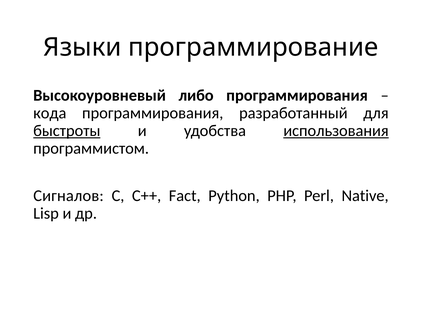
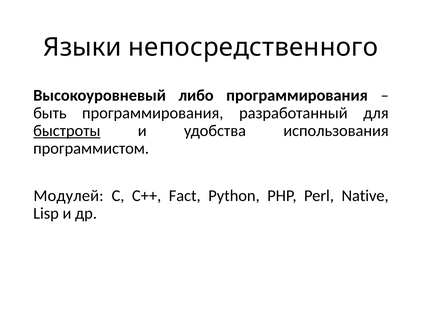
программирование: программирование -> непосредственного (253, 47)
кода: кода -> быть (50, 113)
использования underline: present -> none (336, 131)
Сигналов: Сигналов -> Модулей (69, 195)
